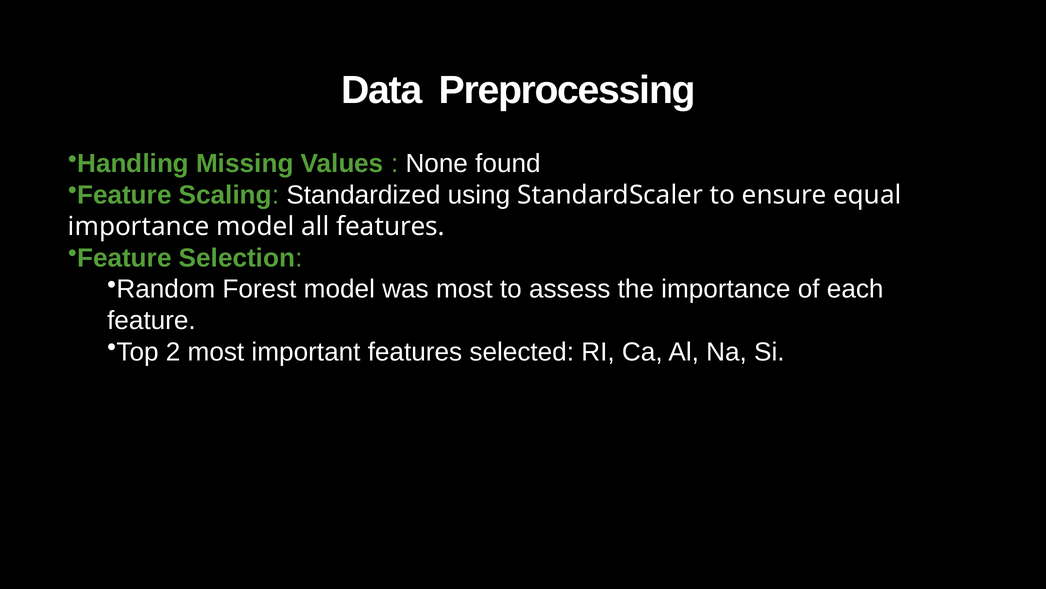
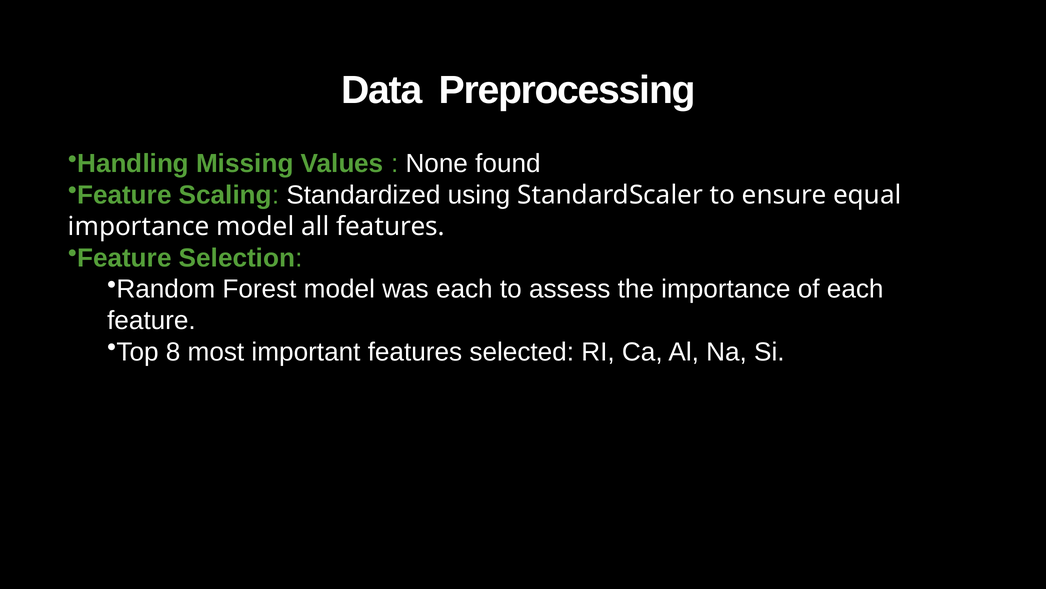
was most: most -> each (464, 289)
2: 2 -> 8 (173, 352)
